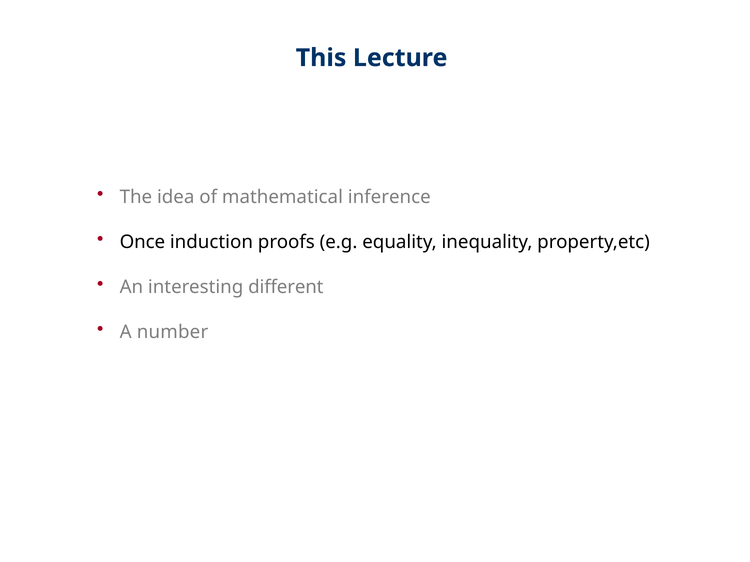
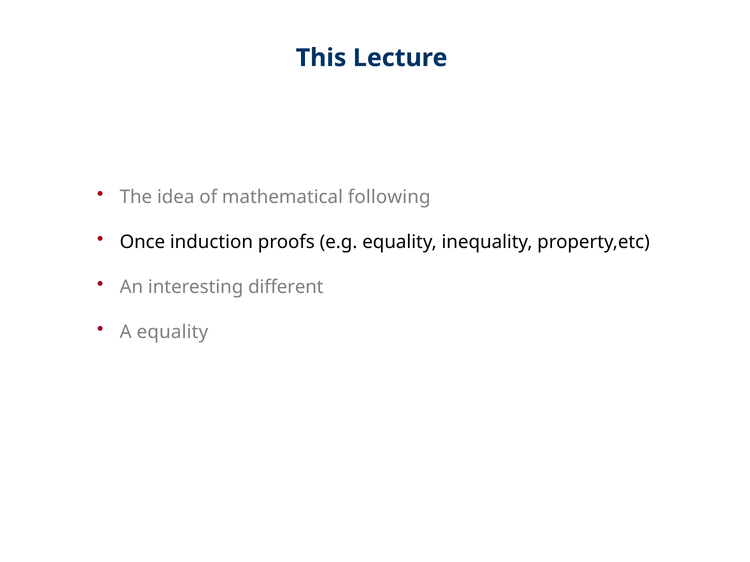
inference: inference -> following (389, 197)
A number: number -> equality (173, 332)
